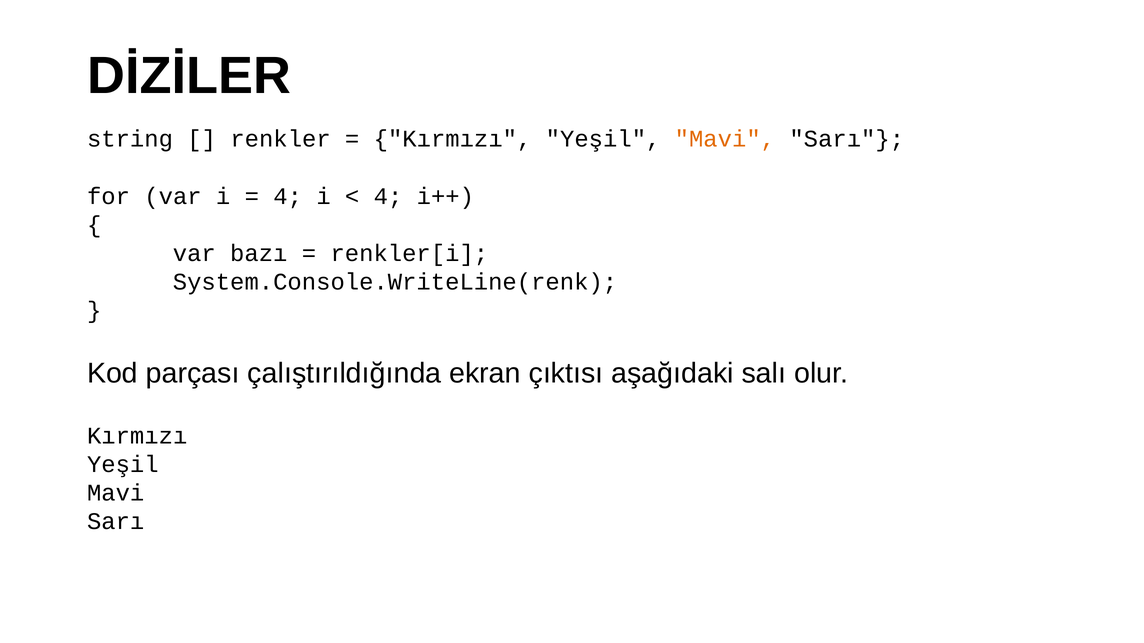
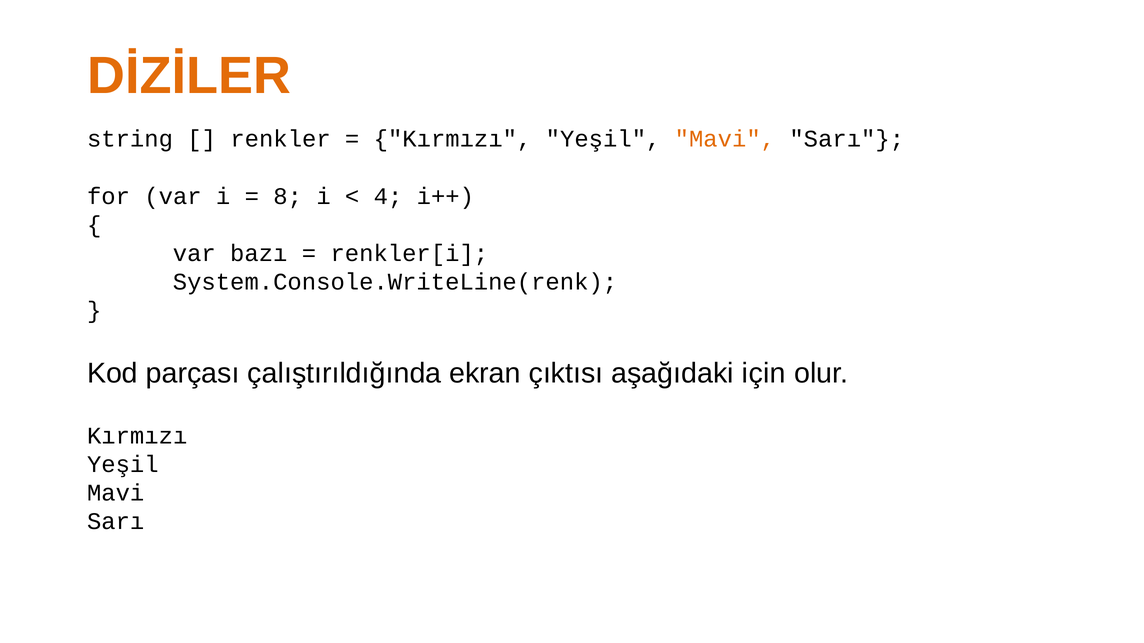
DİZİLER colour: black -> orange (189, 76)
4: 4 -> 8 (288, 196)
salı: salı -> için (764, 374)
